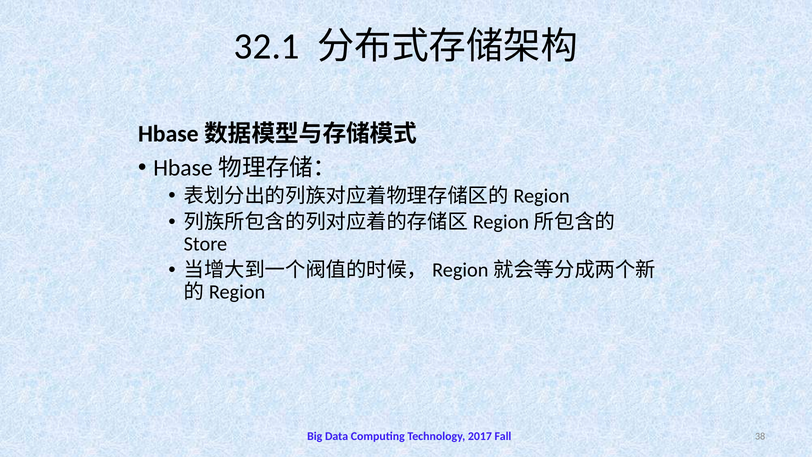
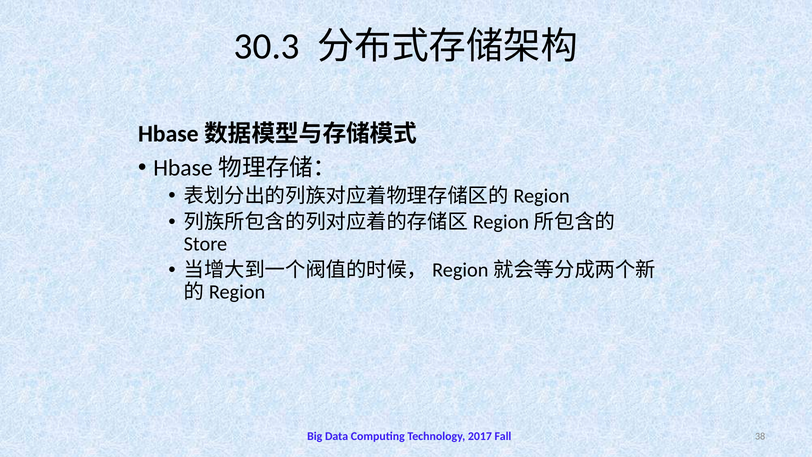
32.1: 32.1 -> 30.3 (267, 46)
